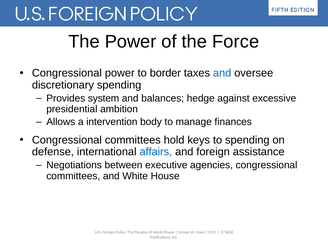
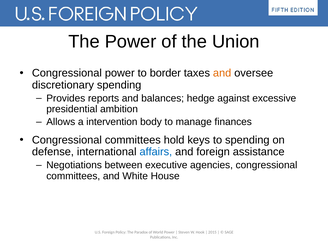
Force: Force -> Union (236, 42)
and colour: blue -> orange (222, 73)
system: system -> reports (104, 98)
